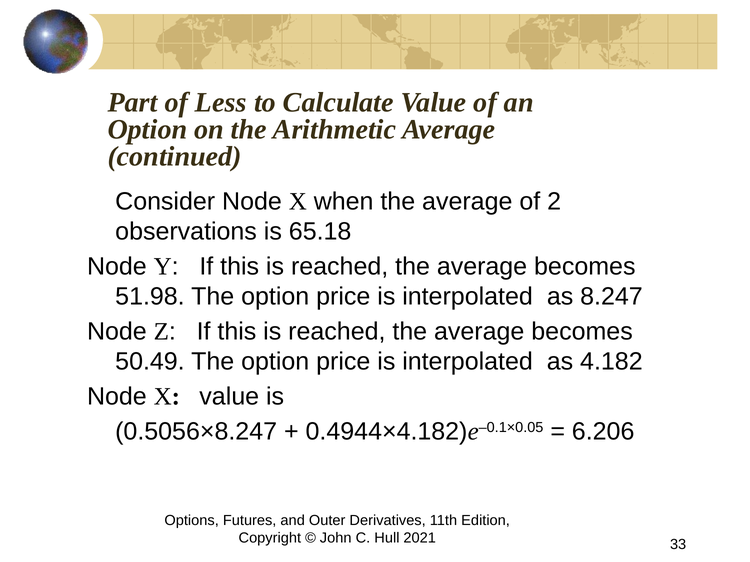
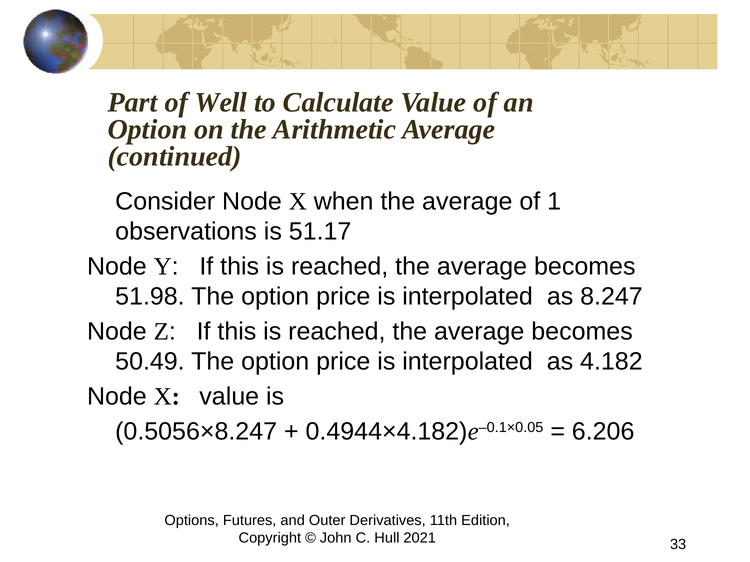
Less: Less -> Well (221, 103)
2: 2 -> 1 (554, 202)
65.18: 65.18 -> 51.17 (320, 232)
